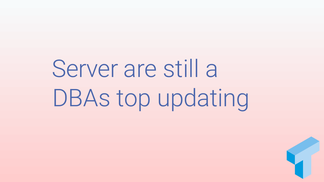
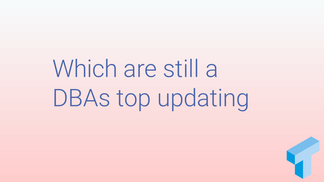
Server: Server -> Which (85, 69)
